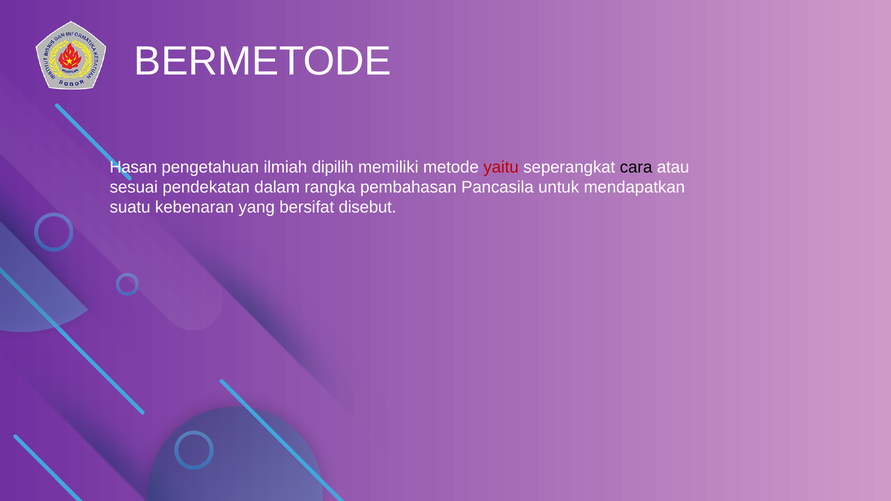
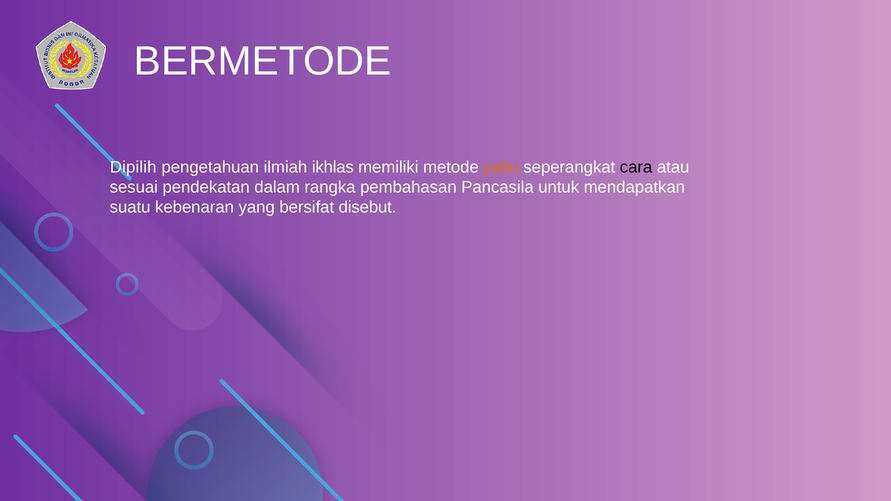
Hasan: Hasan -> Dipilih (133, 167)
dipilih: dipilih -> ikhlas (333, 167)
yaitu colour: red -> orange (501, 167)
